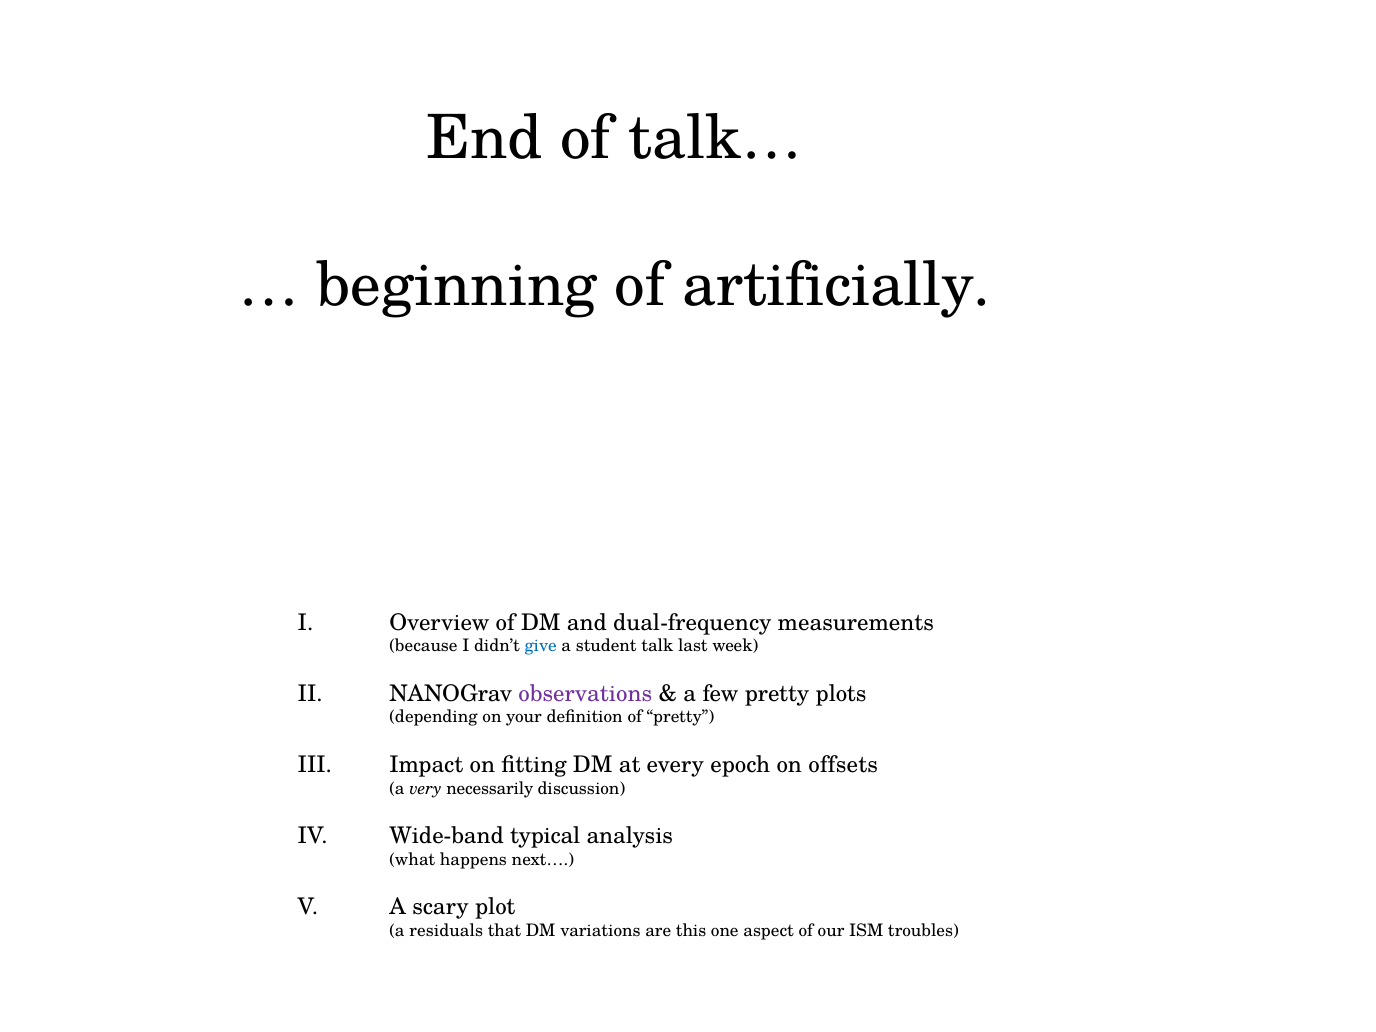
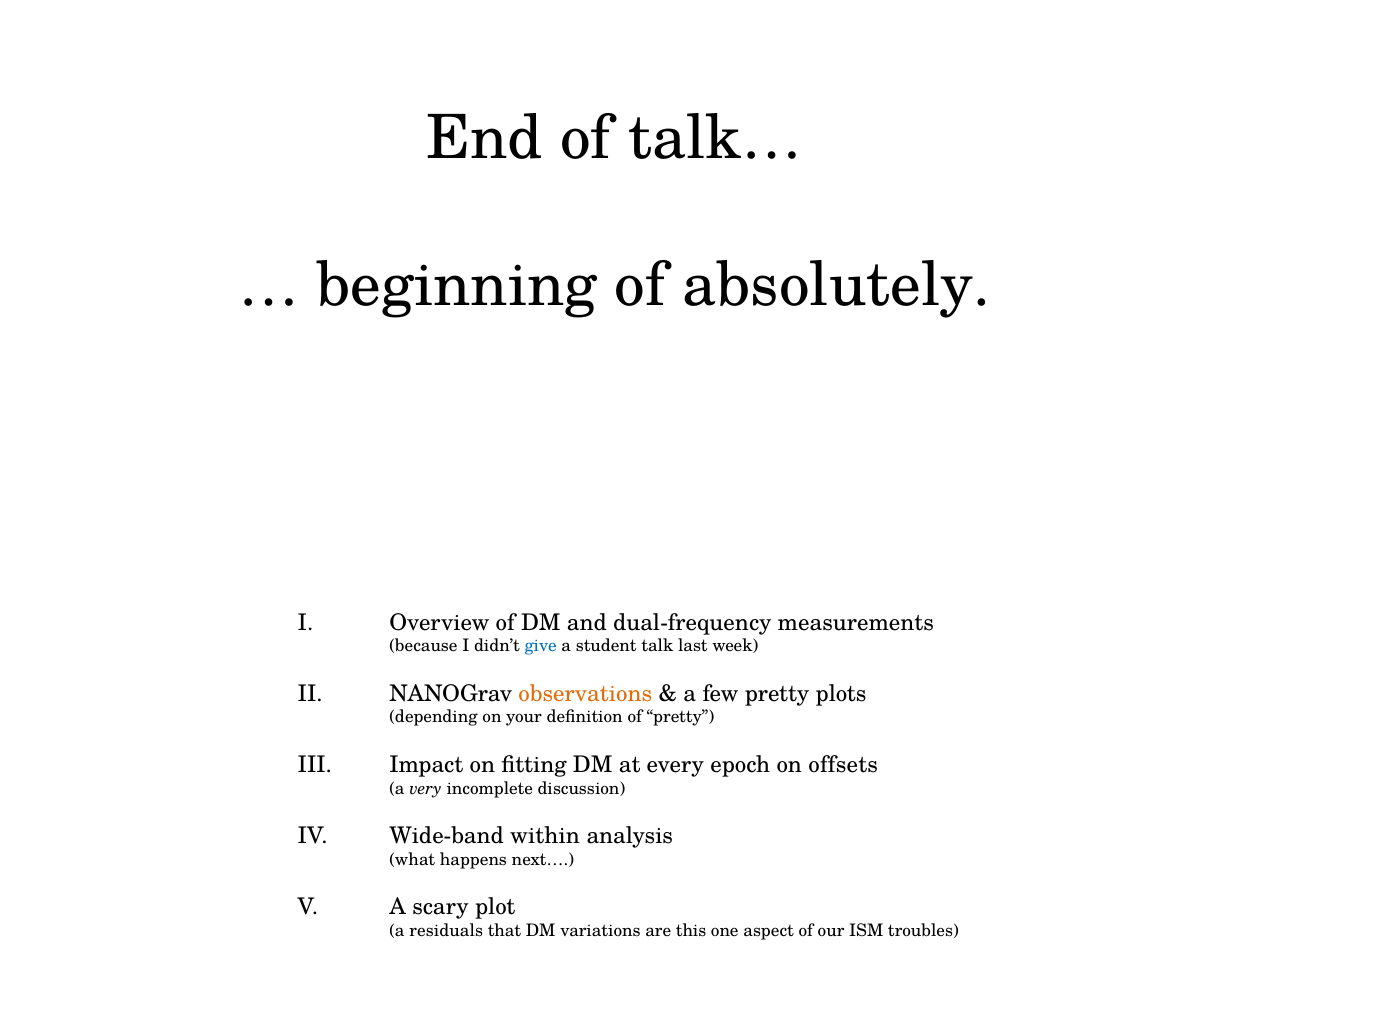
artificially: artificially -> absolutely (837, 285)
observations colour: purple -> orange (585, 694)
necessarily: necessarily -> incomplete (490, 788)
typical: typical -> within (545, 836)
